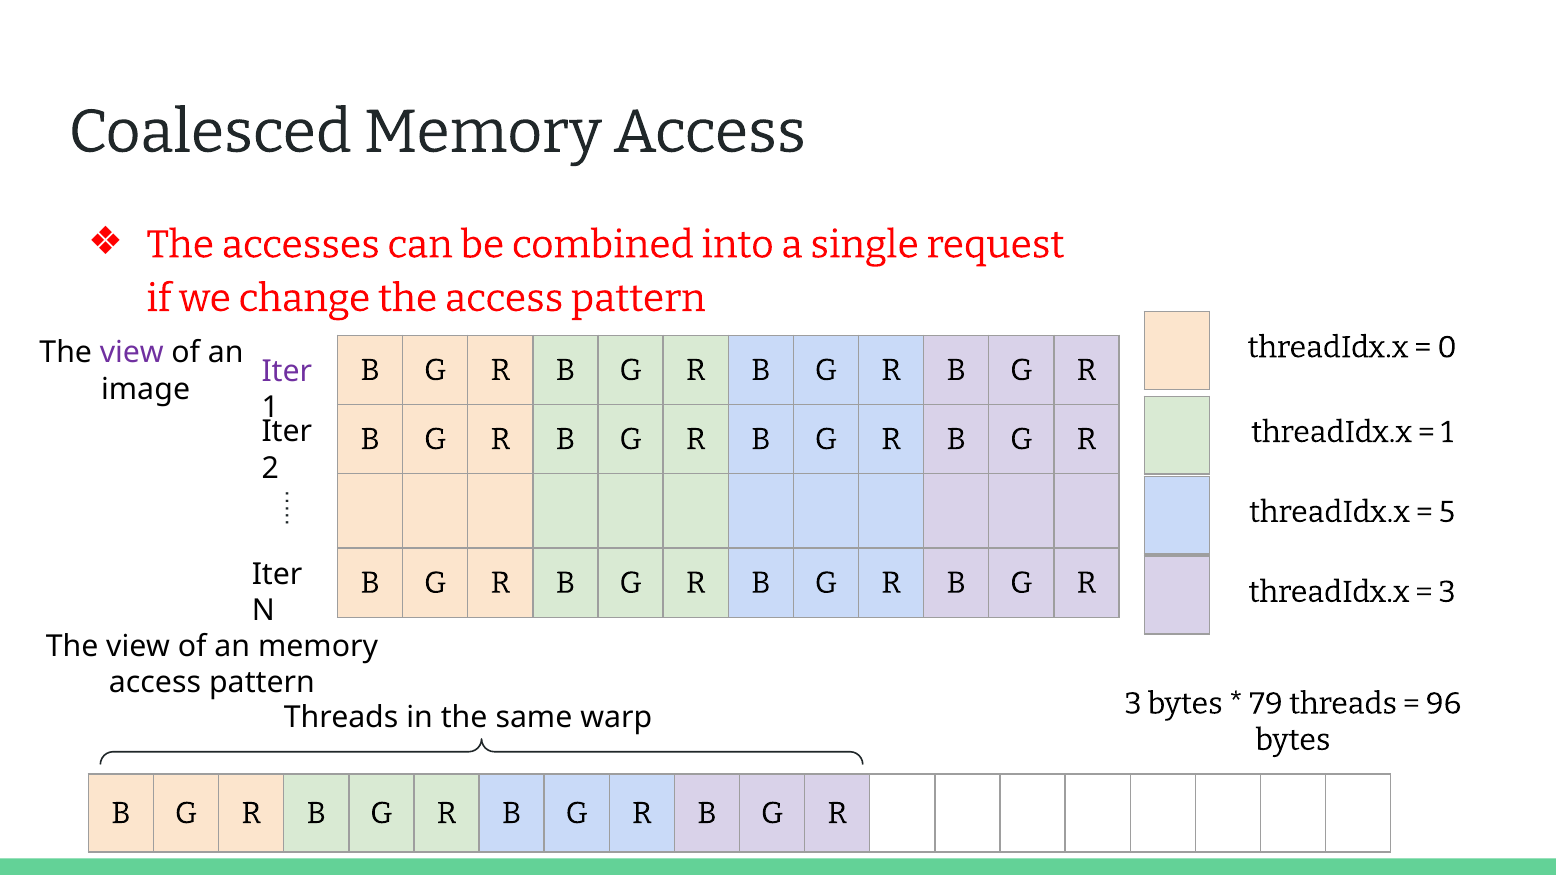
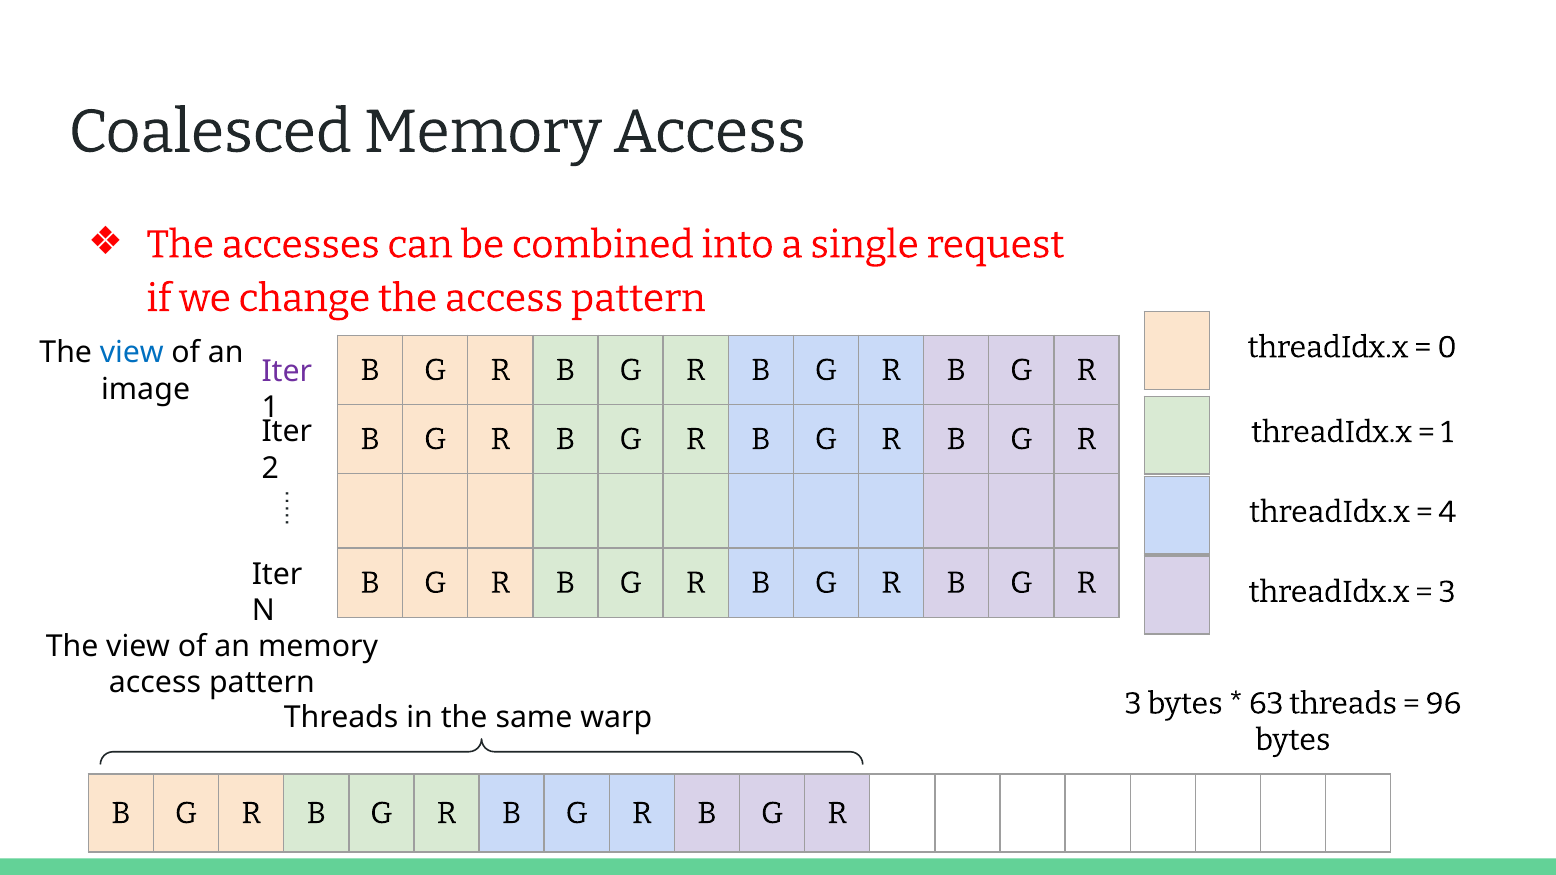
view colour: purple -> blue (132, 353)
5: 5 -> 4 (1447, 512)
79: 79 -> 63 (1266, 704)
